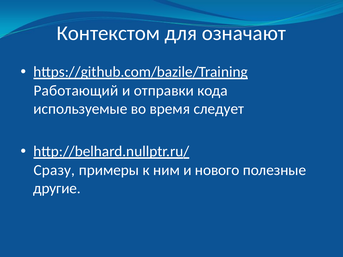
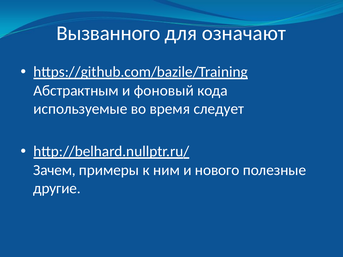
Контекстом: Контекстом -> Вызванного (108, 33)
Работающий: Работающий -> Абстрактным (76, 91)
отправки: отправки -> фоновый (164, 91)
Сразу: Сразу -> Зачем (55, 170)
